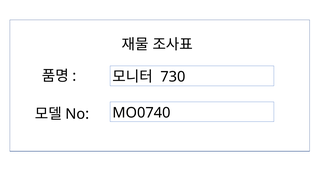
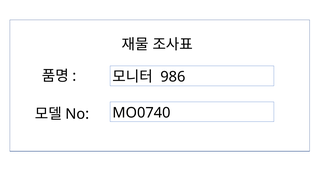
730: 730 -> 986 (173, 77)
